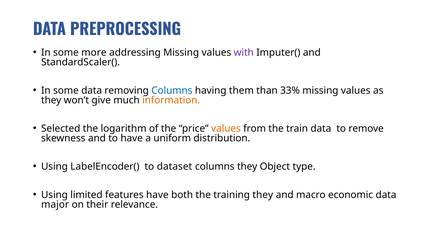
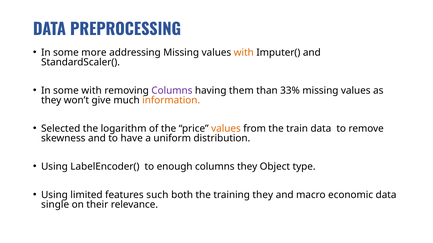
with colour: purple -> orange (244, 53)
some data: data -> with (92, 91)
Columns colour: blue -> purple (172, 91)
dataset: dataset -> enough (175, 167)
features have: have -> such (157, 195)
major: major -> single (55, 205)
